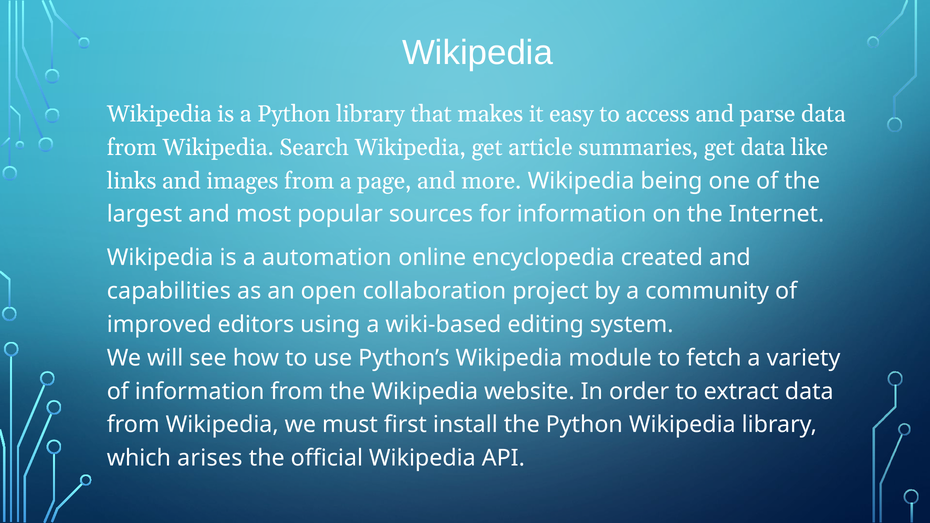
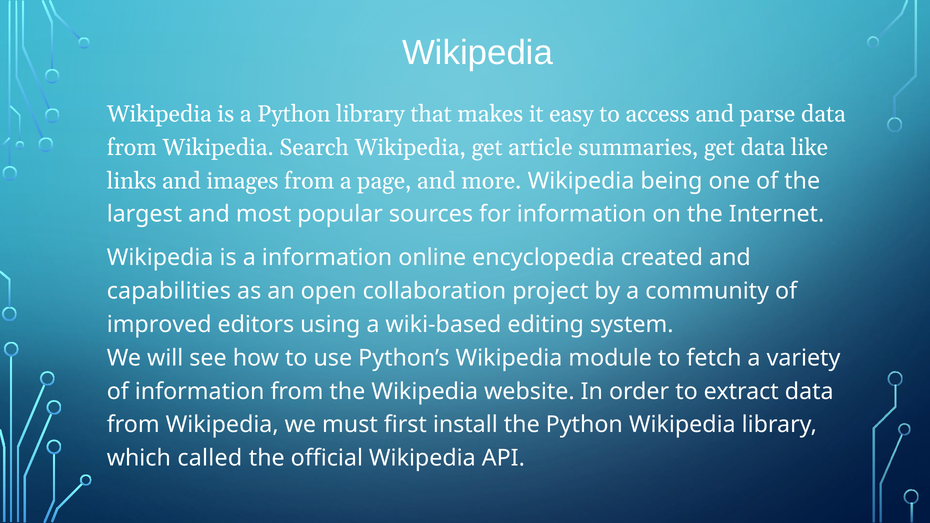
a automation: automation -> information (327, 258)
arises: arises -> called (210, 458)
